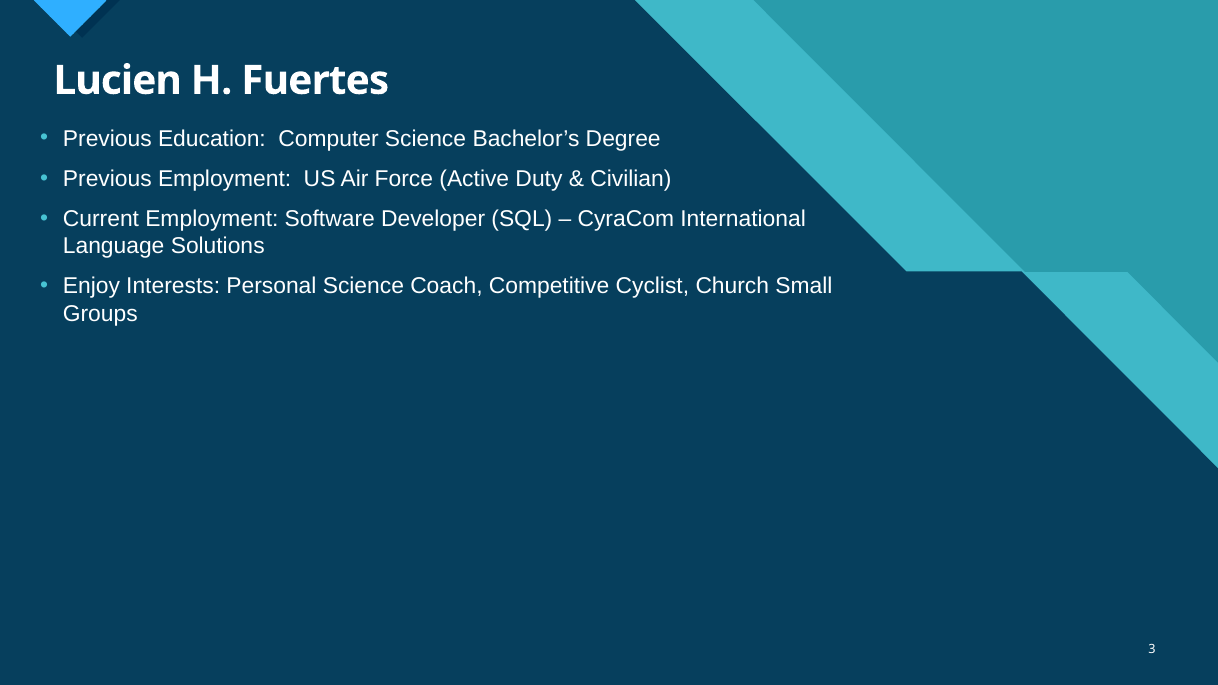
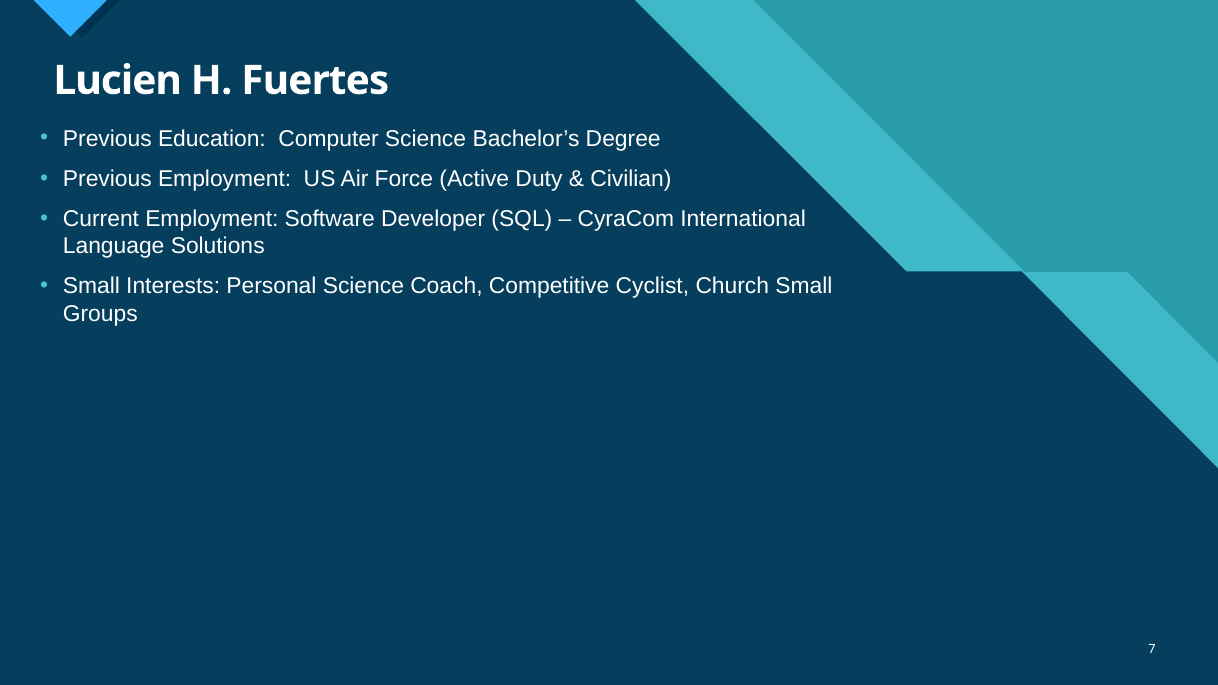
Enjoy: Enjoy -> Small (91, 286)
3: 3 -> 7 (1152, 649)
